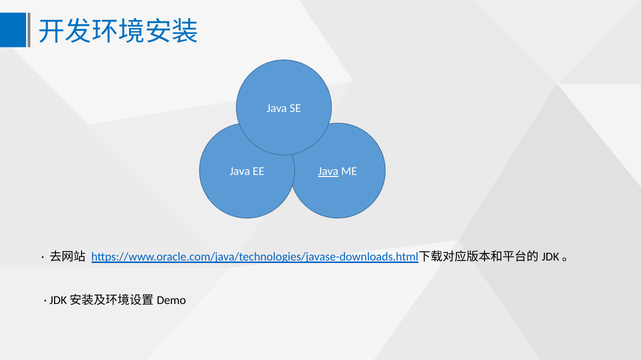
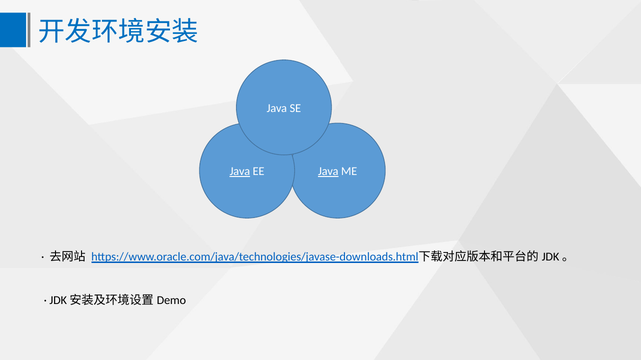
Java underline: none -> present (240, 172)
